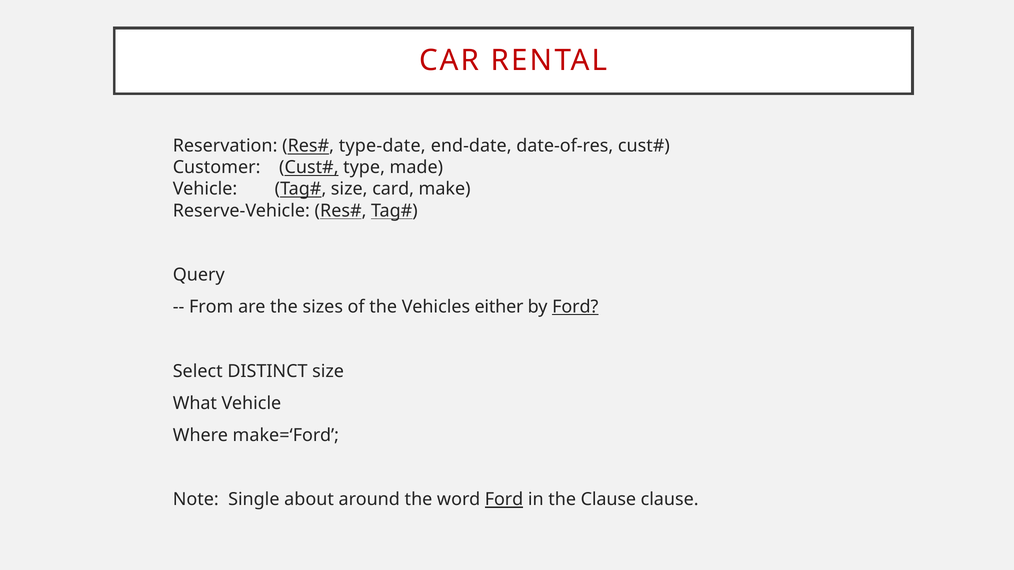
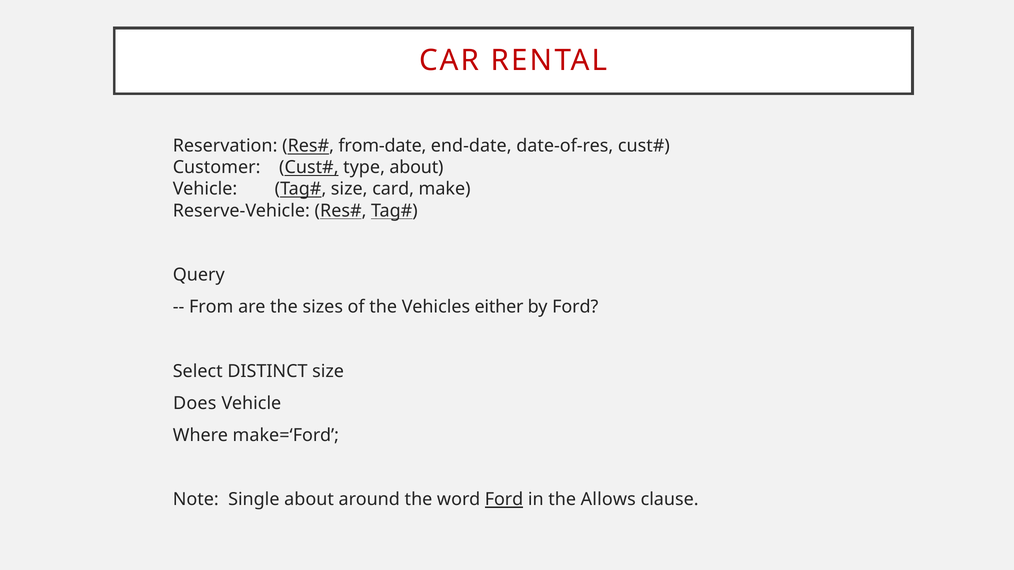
type-date: type-date -> from-date (382, 146)
type made: made -> about (416, 168)
Ford underline: present -> none (575, 307)
What: What -> Does (195, 404)
the Clause: Clause -> Allows (608, 500)
